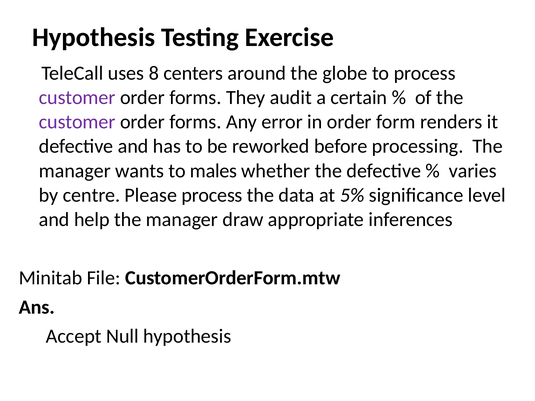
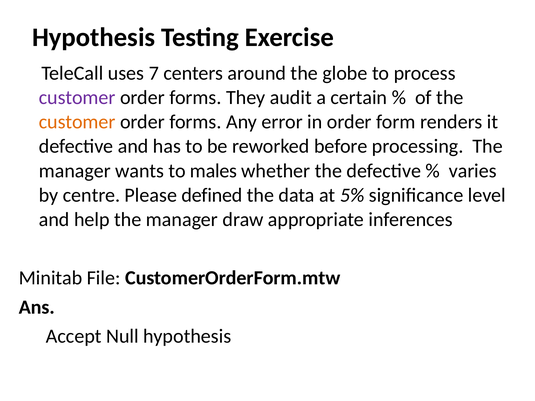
8: 8 -> 7 (154, 73)
customer colour: purple -> orange (77, 122)
Please process: process -> defined (212, 195)
